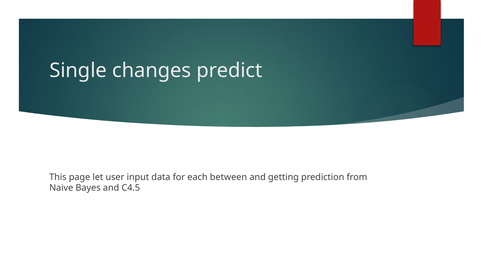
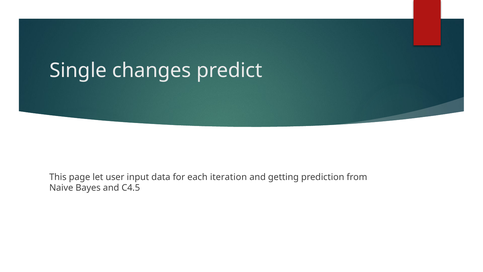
between: between -> iteration (228, 177)
